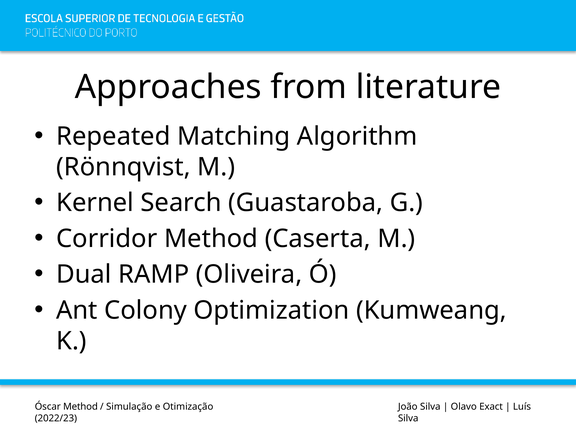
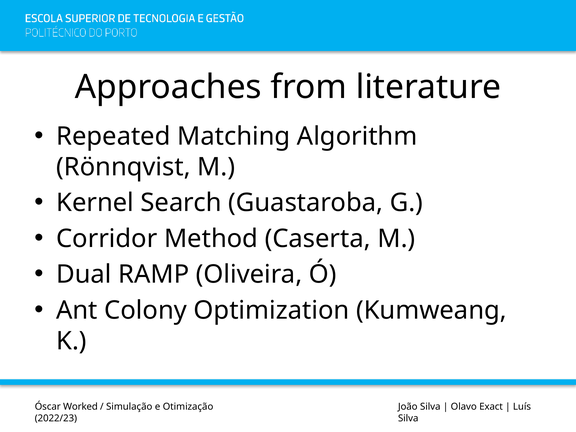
Óscar Method: Method -> Worked (80, 407)
